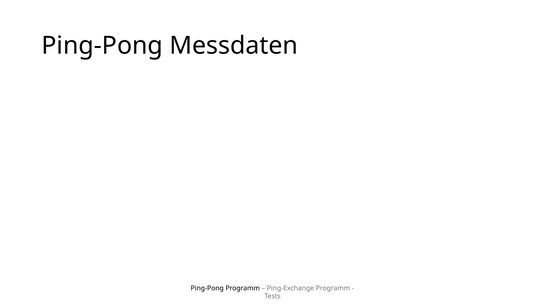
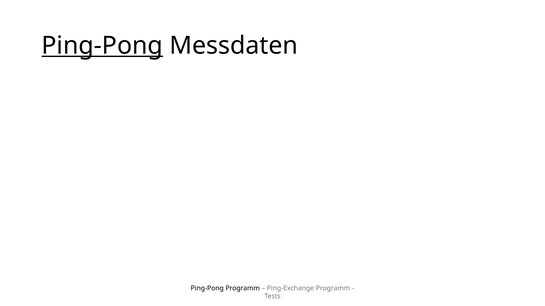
Ping-Pong underline: none -> present (102, 46)
